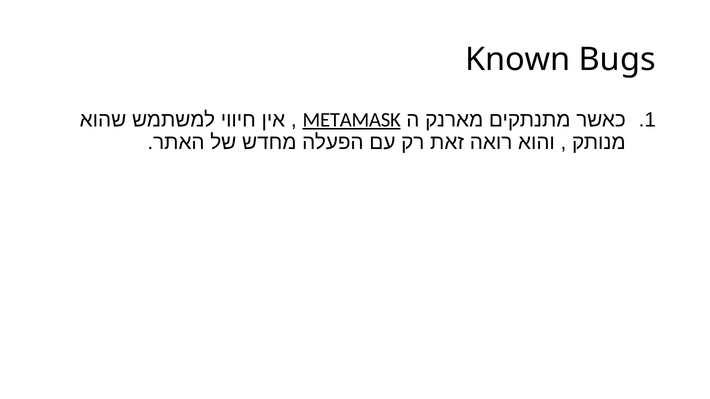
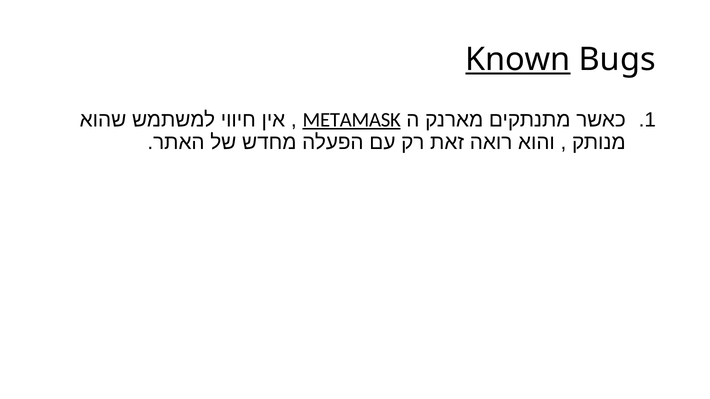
Known underline: none -> present (518, 60)
